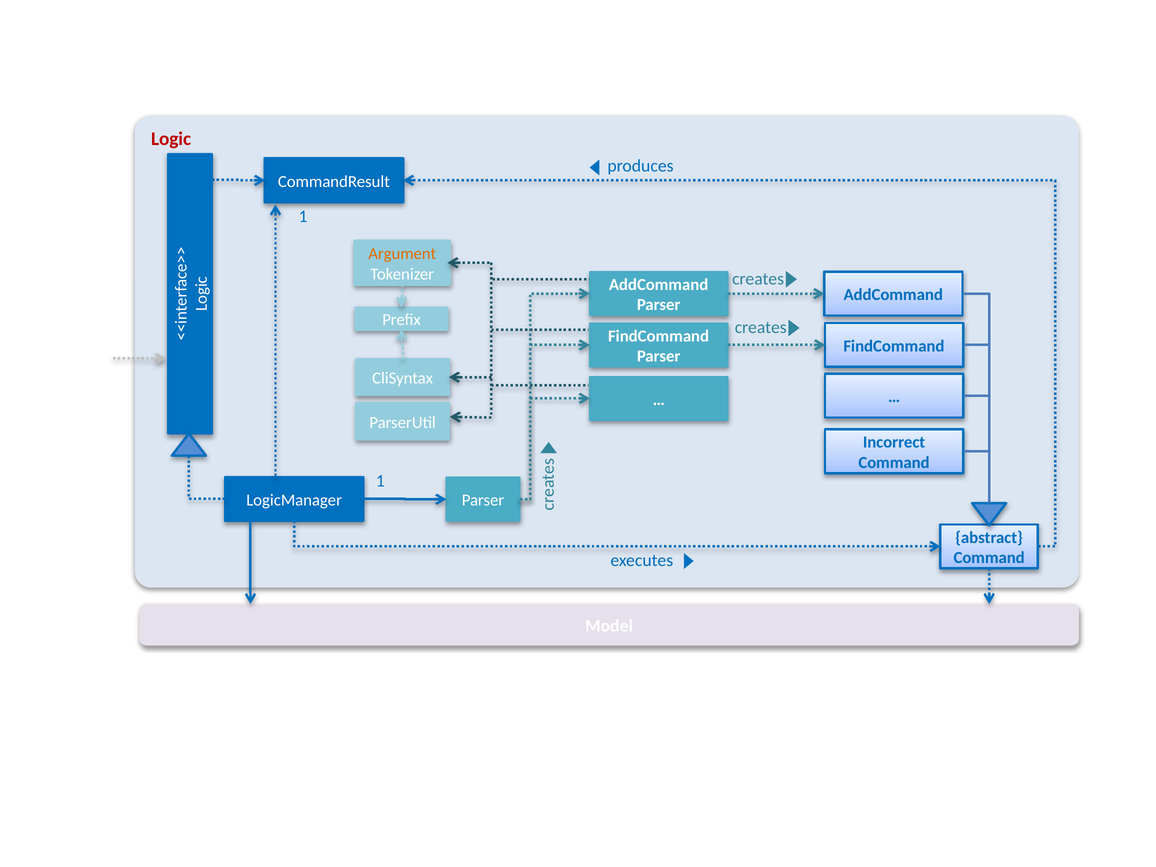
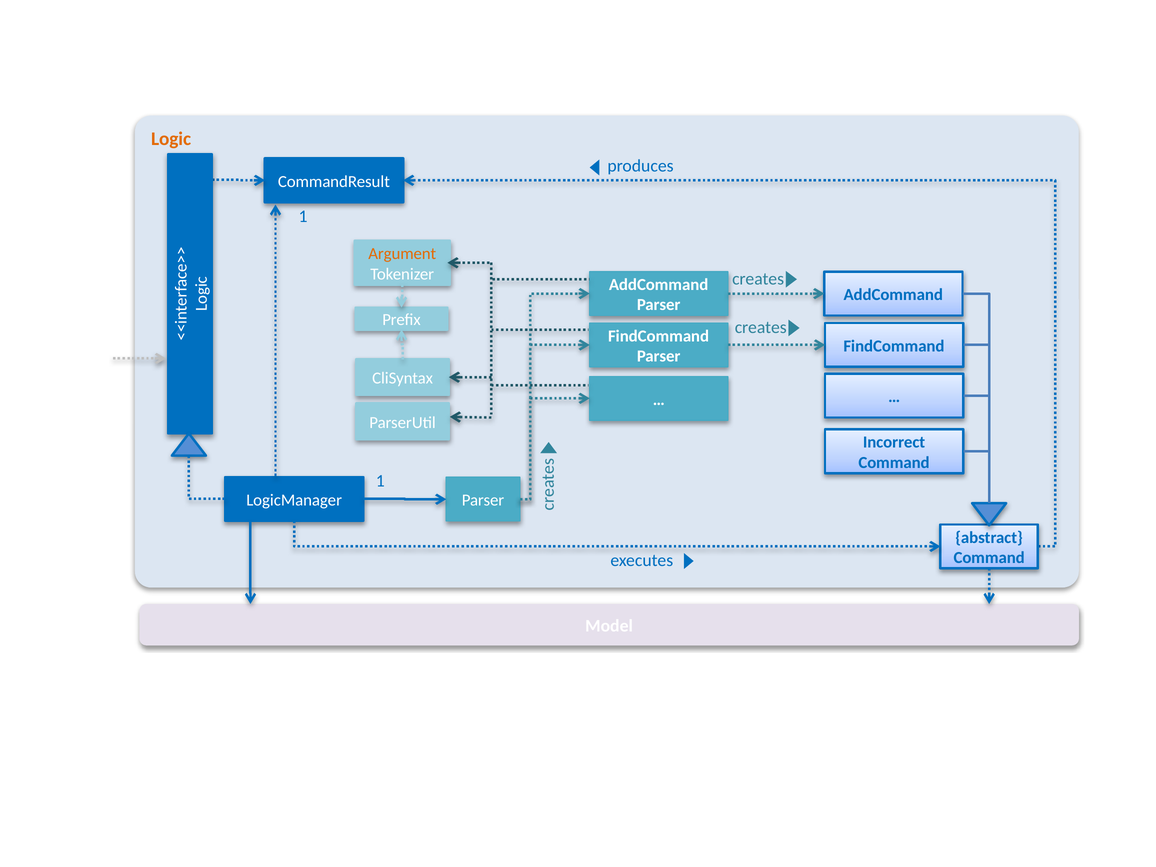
Logic colour: red -> orange (171, 139)
